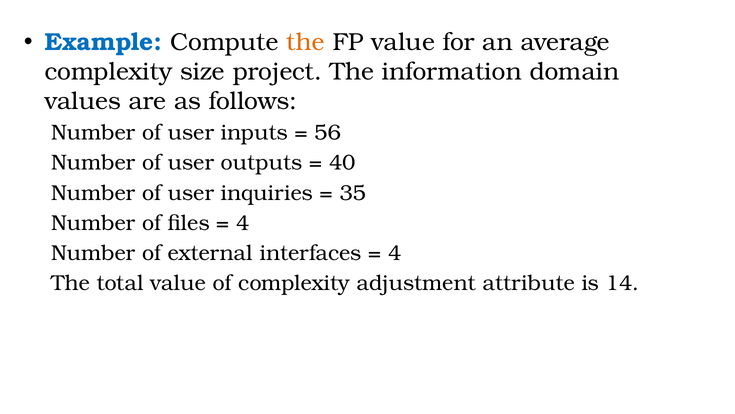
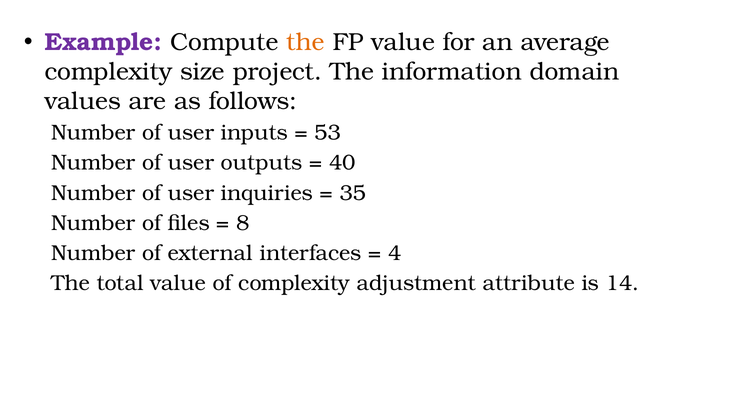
Example colour: blue -> purple (103, 42)
56: 56 -> 53 (328, 133)
4: 4 -> 8 (243, 223)
